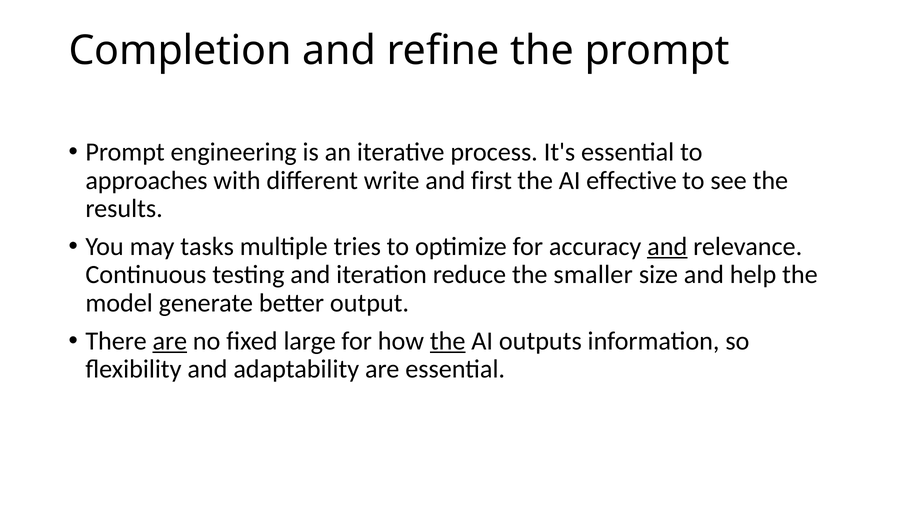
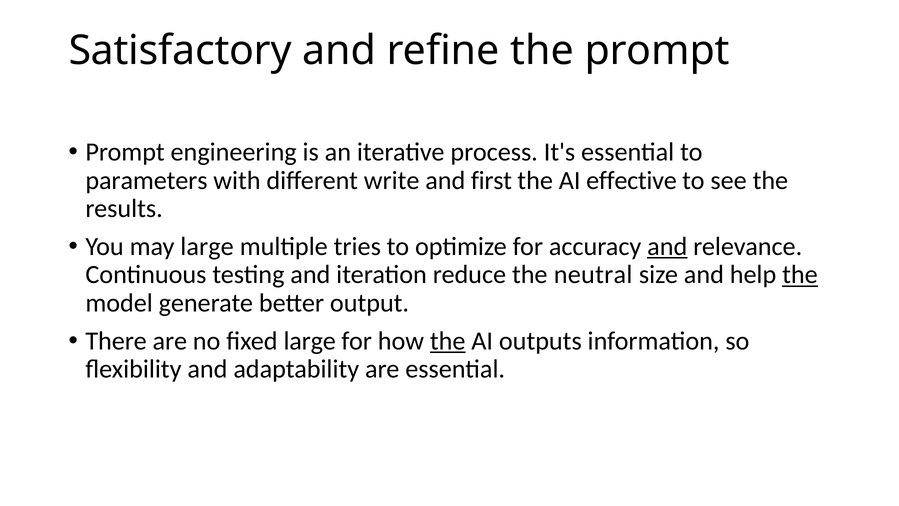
Completion: Completion -> Satisfactory (180, 51)
approaches: approaches -> parameters (146, 180)
may tasks: tasks -> large (207, 246)
smaller: smaller -> neutral (593, 275)
the underline: none -> present (800, 275)
are underline: present -> none (170, 341)
